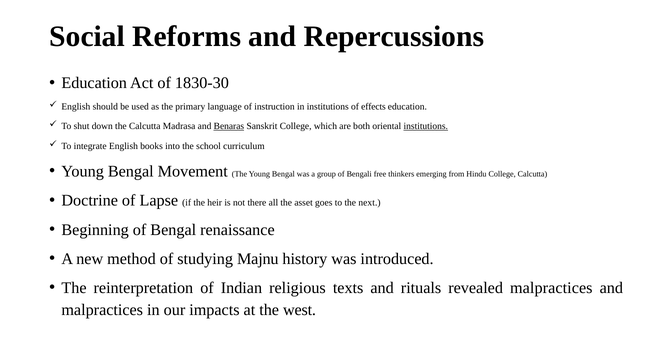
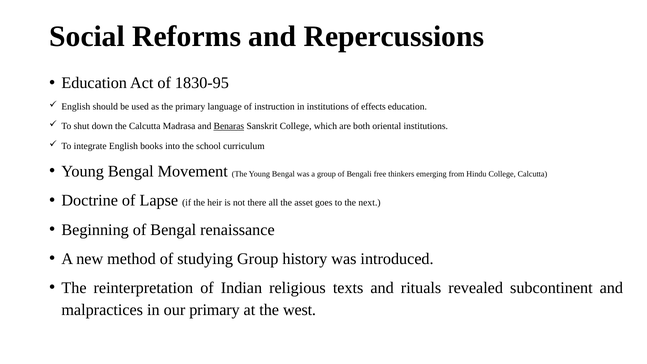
1830-30: 1830-30 -> 1830-95 (202, 83)
institutions underline: present -> none (426, 126)
studying Majnu: Majnu -> Group (258, 259)
revealed malpractices: malpractices -> subcontinent (551, 288)
our impacts: impacts -> primary (214, 310)
